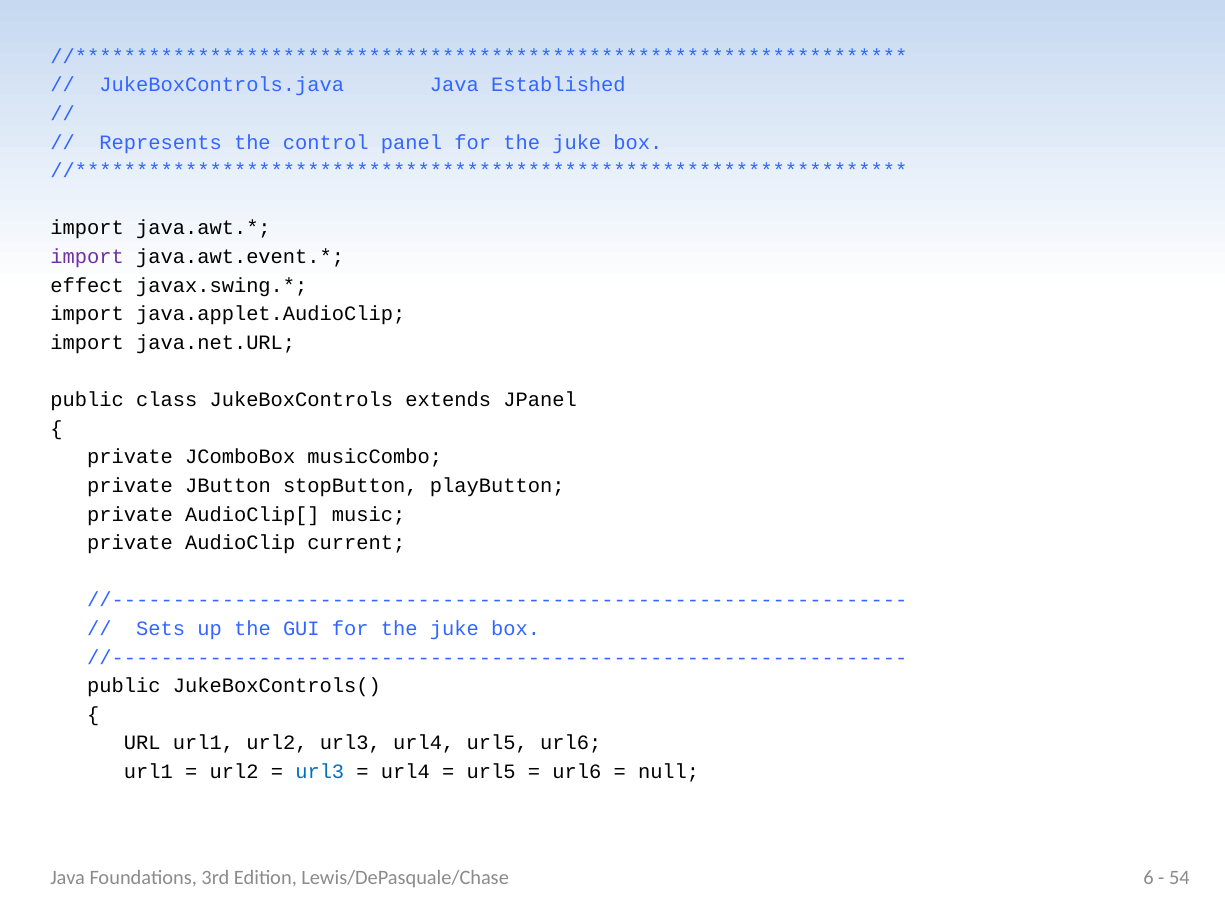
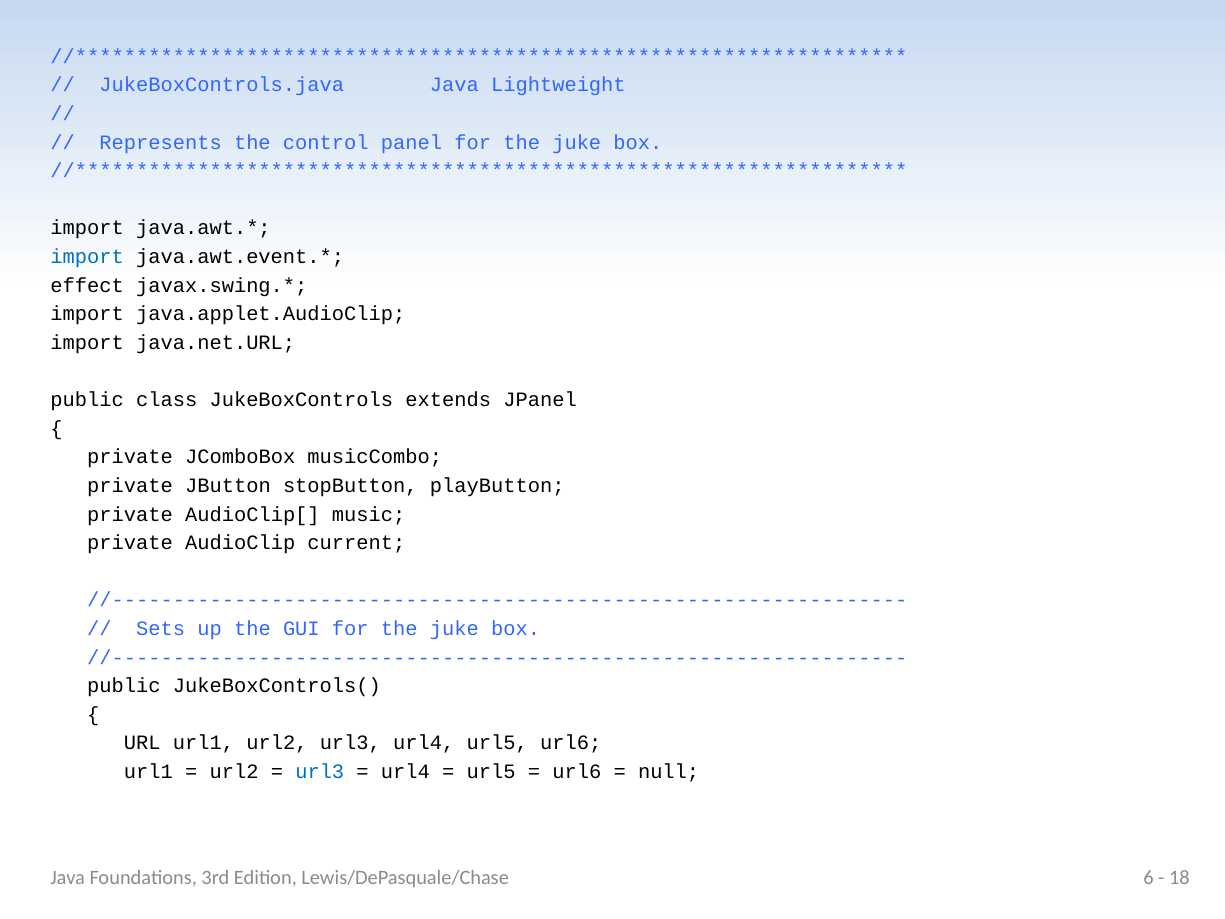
Established: Established -> Lightweight (558, 85)
import colour: purple -> blue (87, 257)
54: 54 -> 18 (1179, 877)
